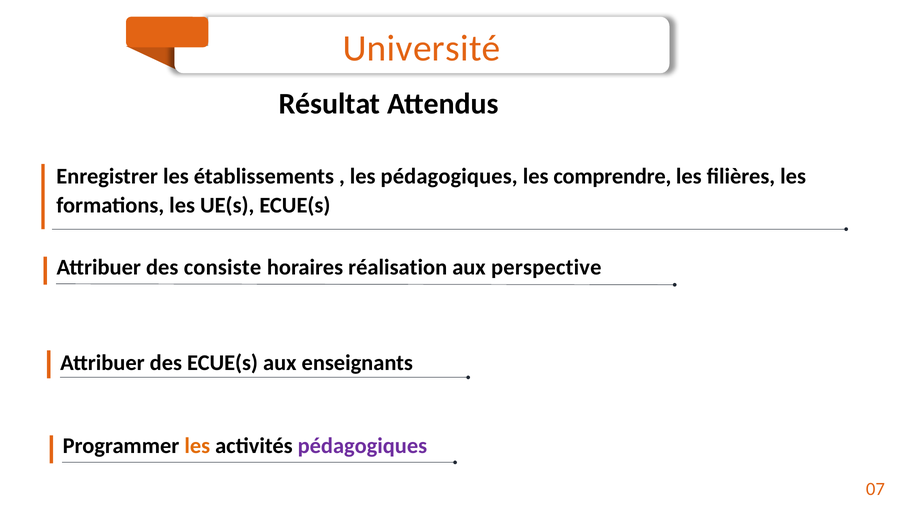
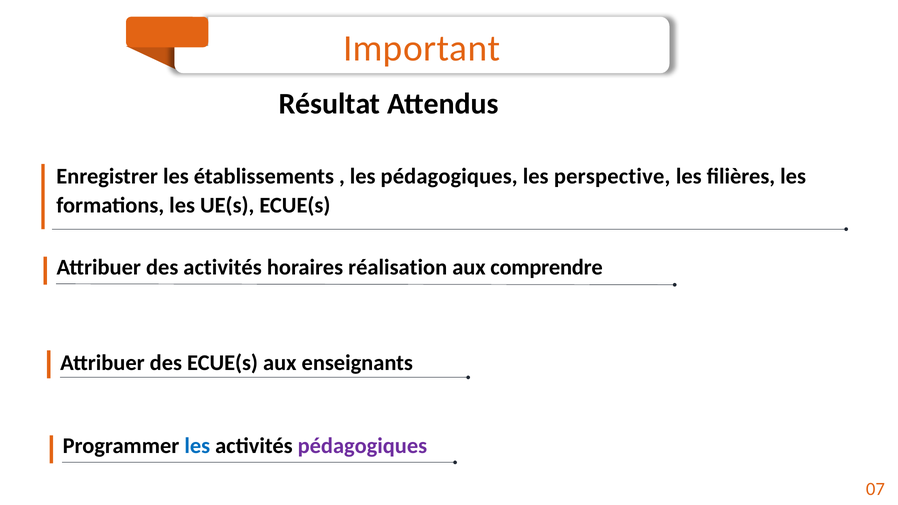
Université: Université -> Important (422, 48)
comprendre: comprendre -> perspective (612, 176)
des consiste: consiste -> activités (223, 267)
perspective: perspective -> comprendre (547, 267)
les colour: orange -> blue (197, 446)
